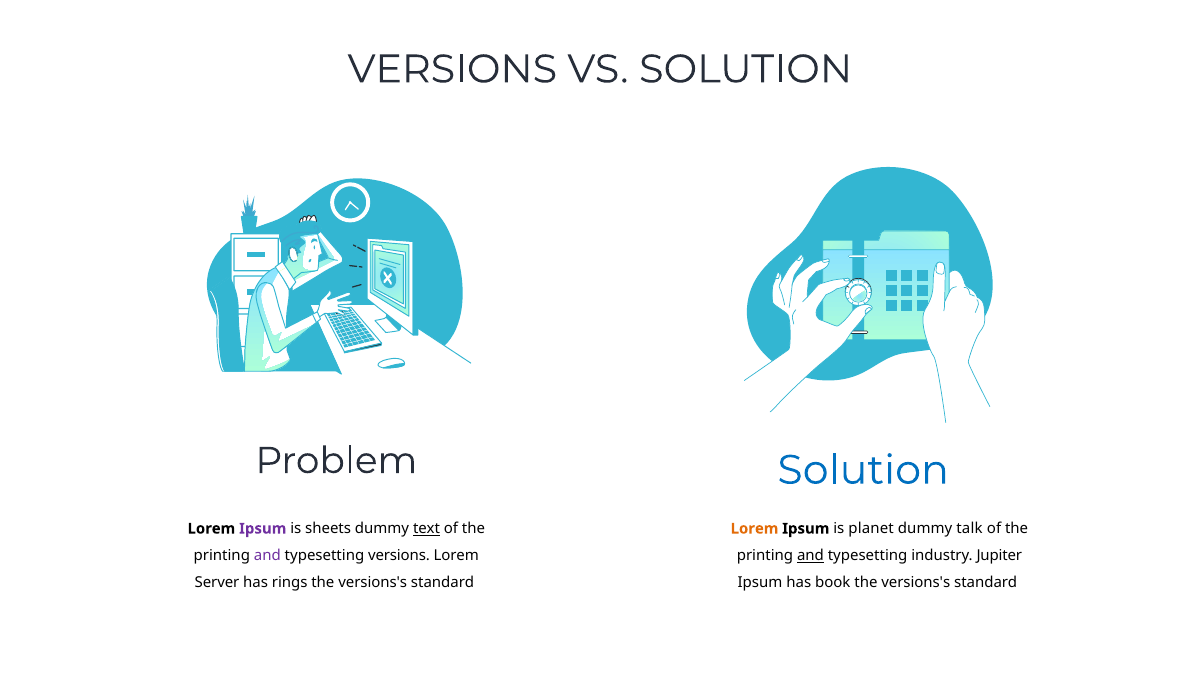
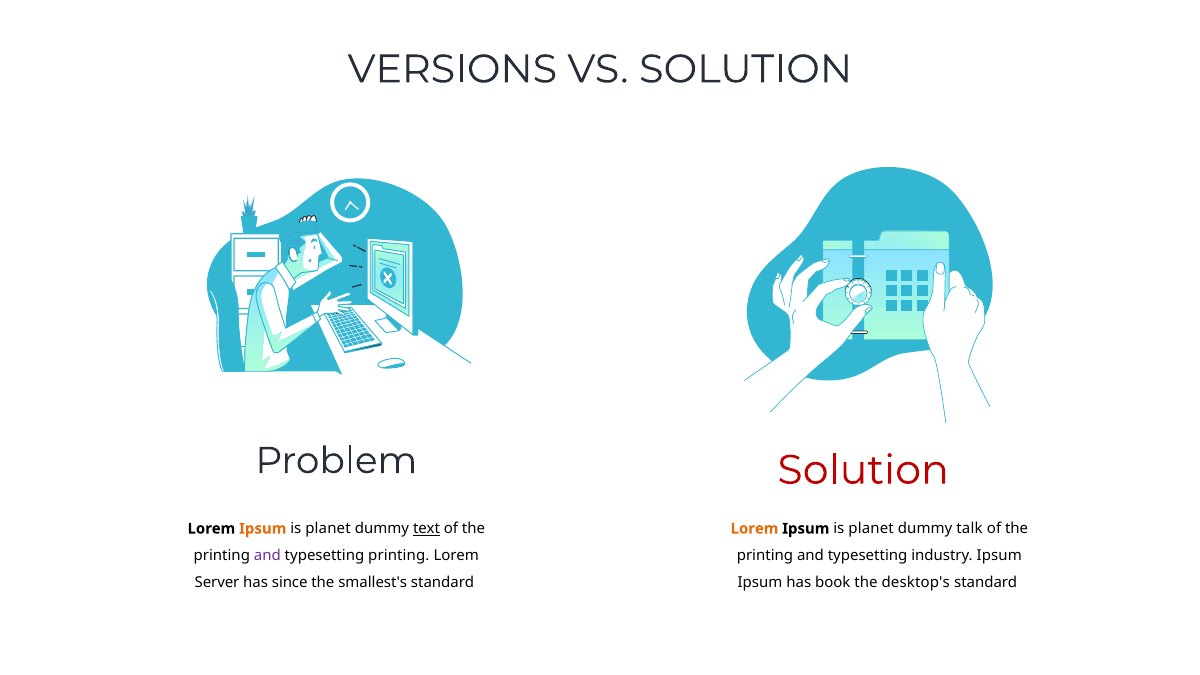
Solution colour: blue -> red (863, 470)
Ipsum colour: purple -> orange (263, 529)
sheets: sheets -> planet (328, 529)
typesetting versions: versions -> printing (399, 556)
and underline: present -> none (810, 556)
industry Jupiter: Jupiter -> Ipsum (999, 556)
rings: rings -> since (290, 583)
versions's: versions's -> smallest's (373, 583)
versions's: versions's -> desktop's (916, 583)
